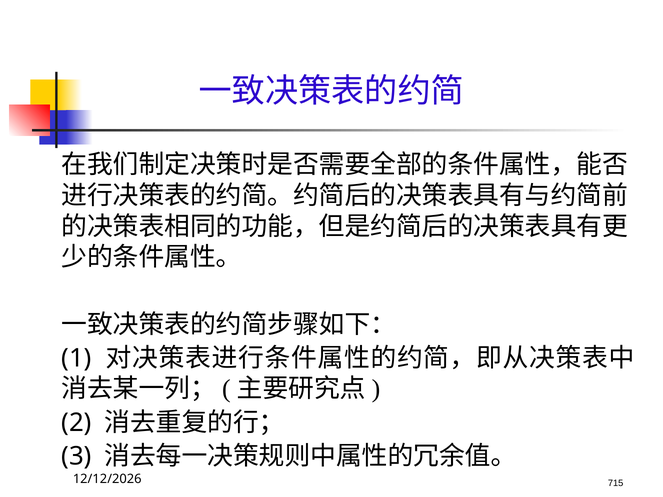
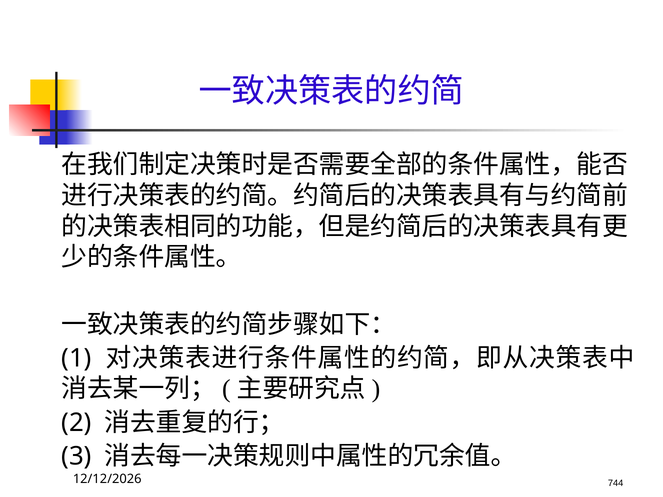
715: 715 -> 744 (616, 483)
